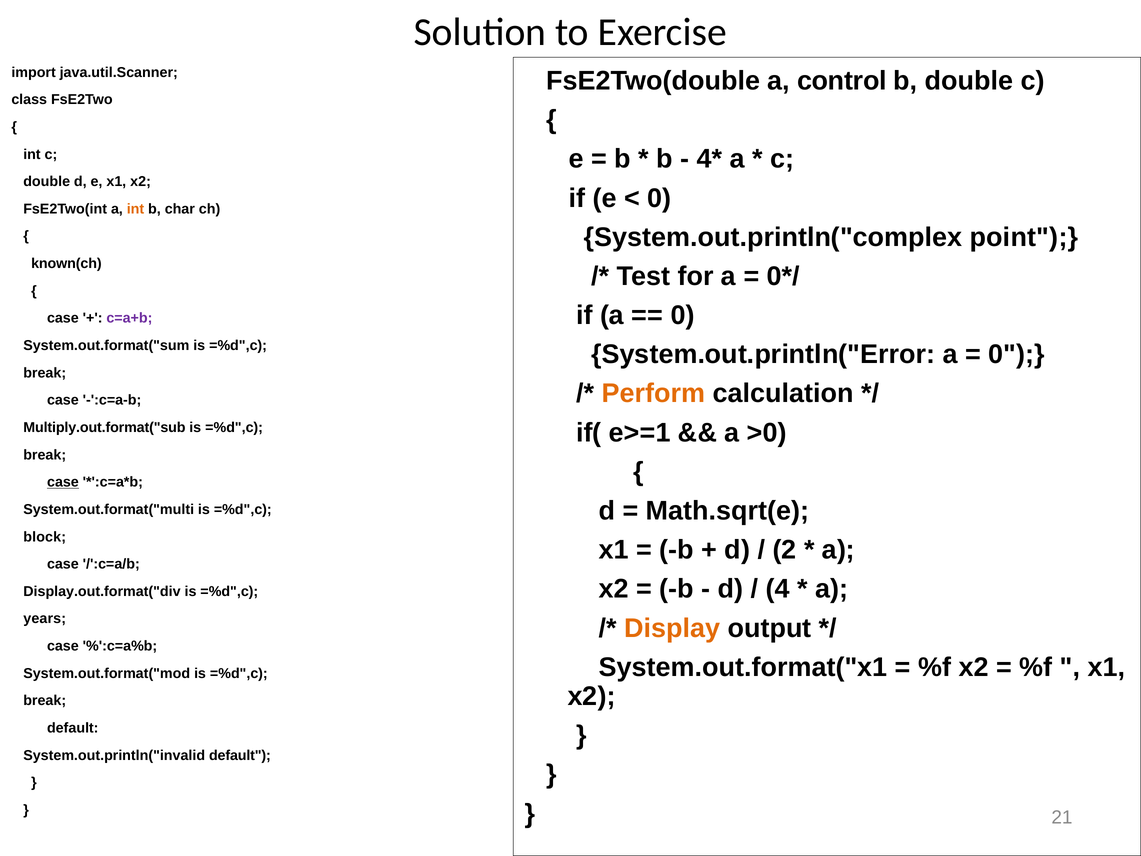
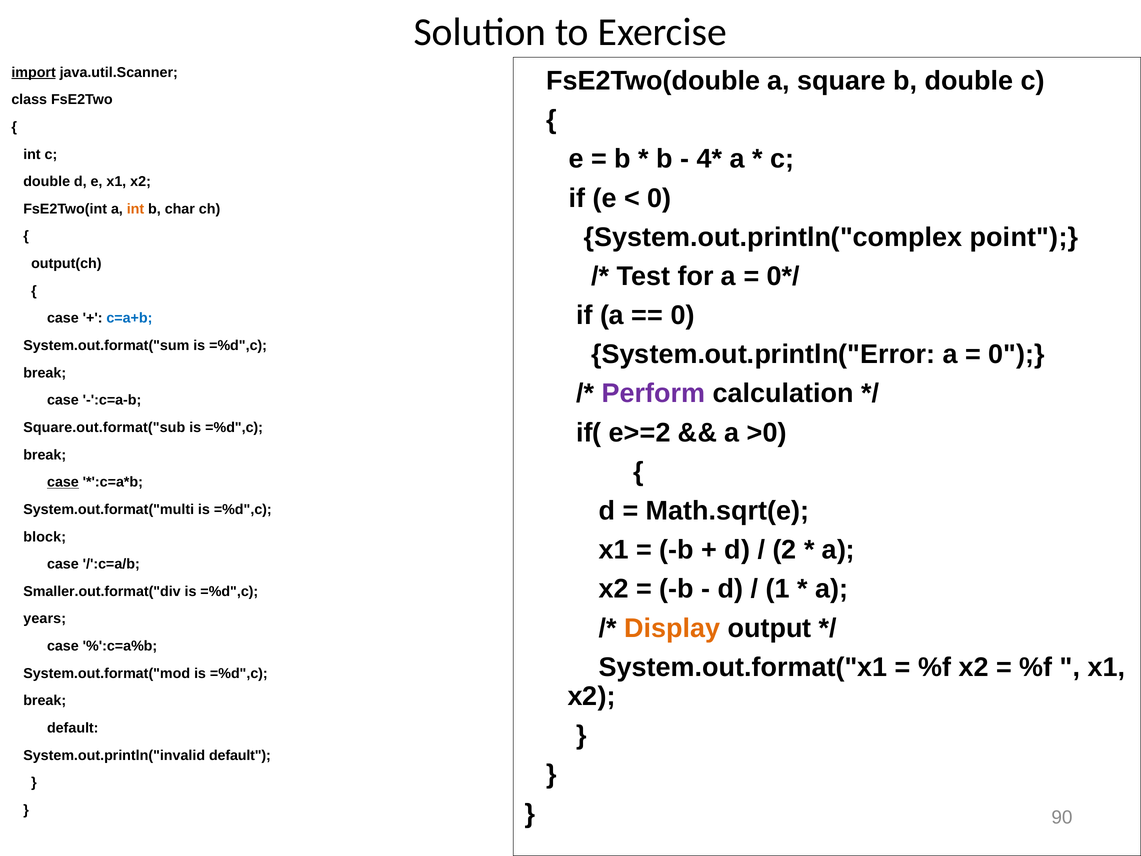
import underline: none -> present (34, 72)
control: control -> square (842, 81)
known(ch: known(ch -> output(ch (66, 264)
c=a+b colour: purple -> blue (129, 318)
Perform colour: orange -> purple (653, 393)
e>=1: e>=1 -> e>=2 (640, 433)
Multiply.out.format("sub: Multiply.out.format("sub -> Square.out.format("sub (104, 427)
4: 4 -> 1 (778, 589)
Display.out.format("div: Display.out.format("div -> Smaller.out.format("div (102, 591)
21: 21 -> 90 (1062, 817)
